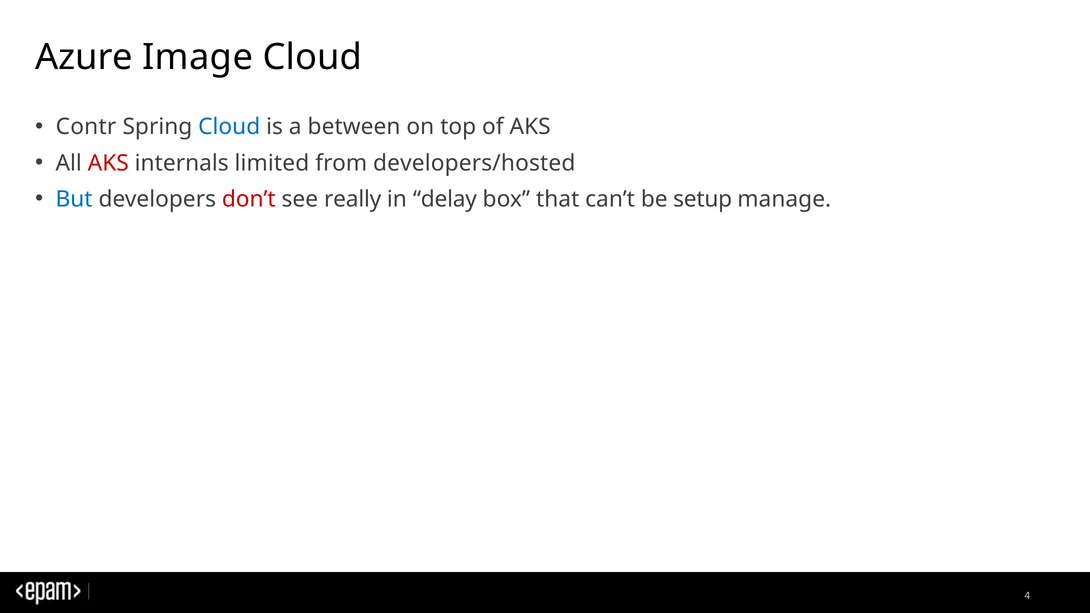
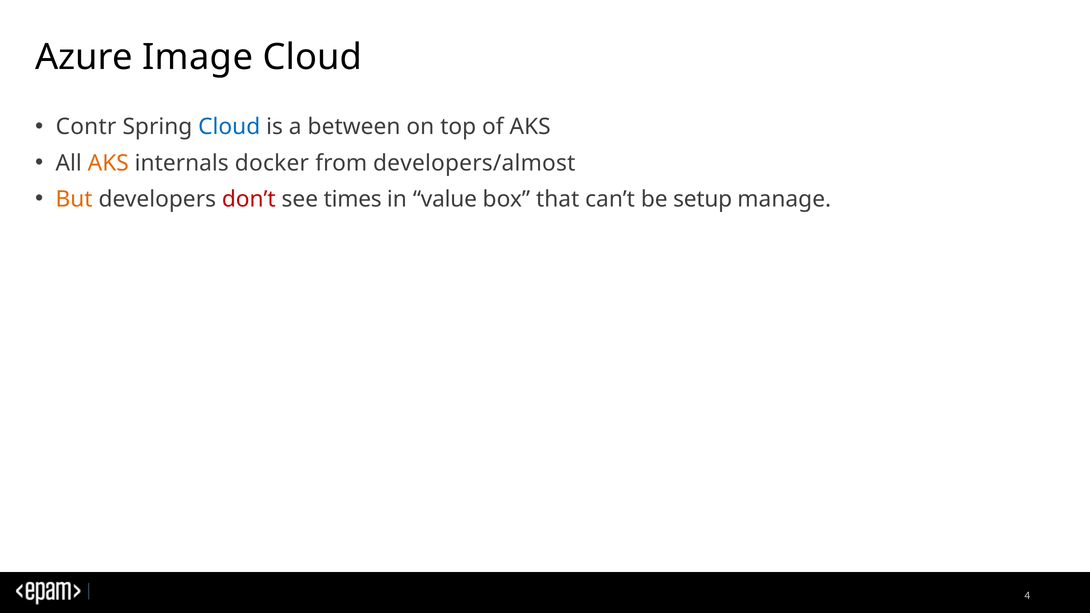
AKS colour: red -> orange (108, 163)
limited: limited -> docker (272, 163)
developers/hosted: developers/hosted -> developers/almost (474, 163)
But colour: blue -> orange (74, 199)
really: really -> times (353, 199)
delay: delay -> value (445, 199)
